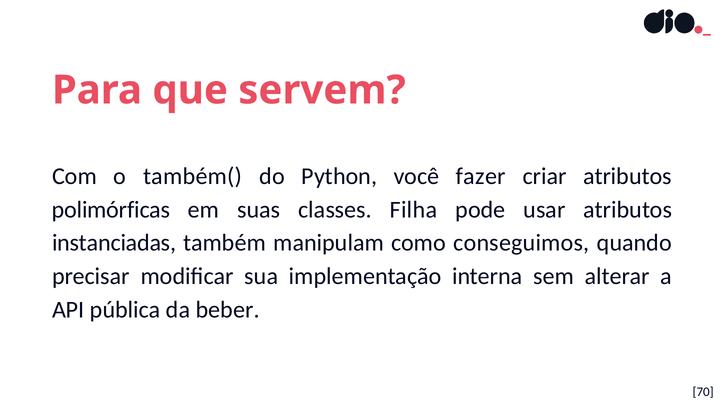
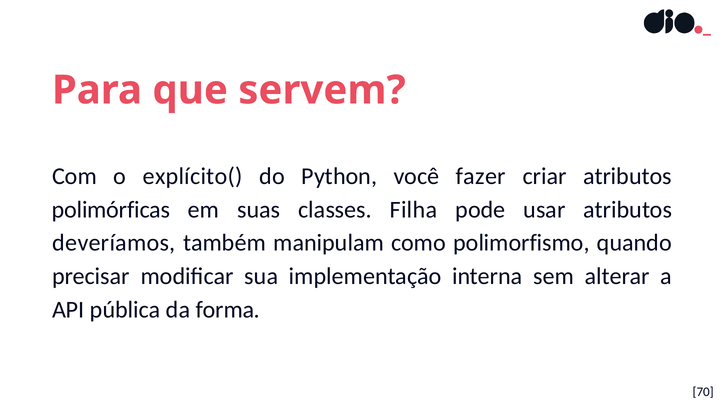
também(: também( -> explícito( (193, 177)
instanciadas: instanciadas -> deveríamos (114, 243)
conseguimos: conseguimos -> polimorfismo (521, 243)
beber: beber -> forma (228, 310)
